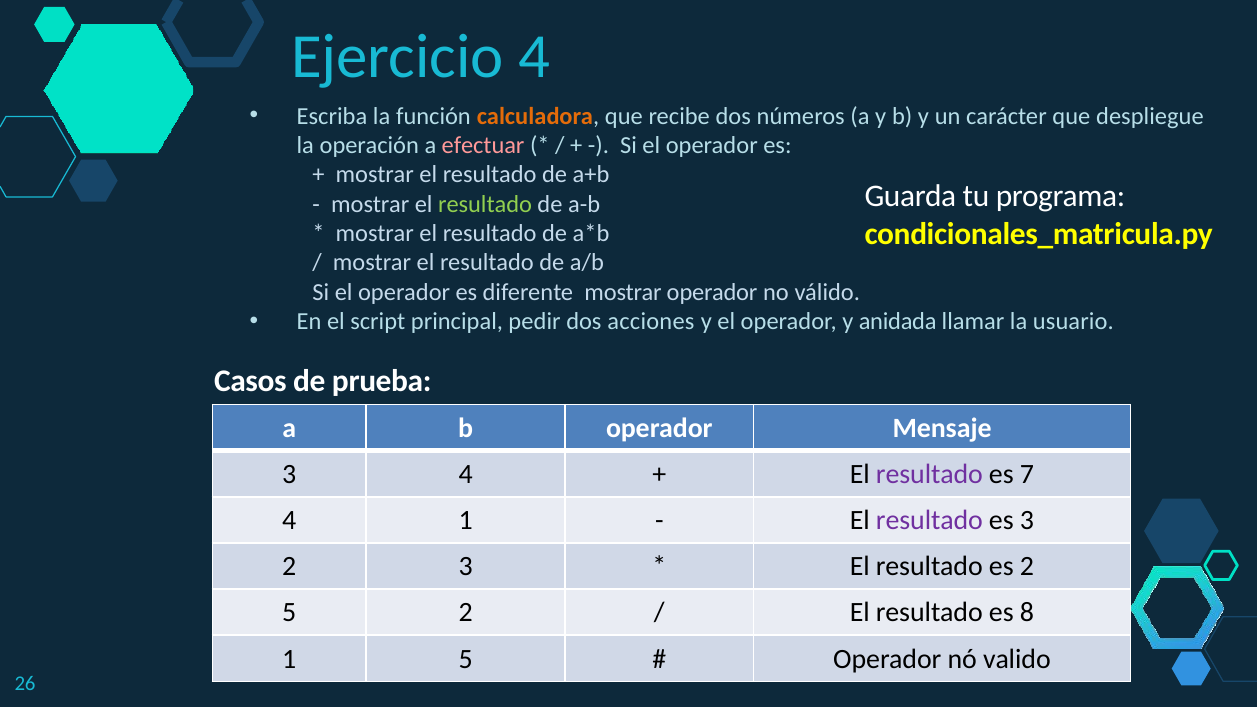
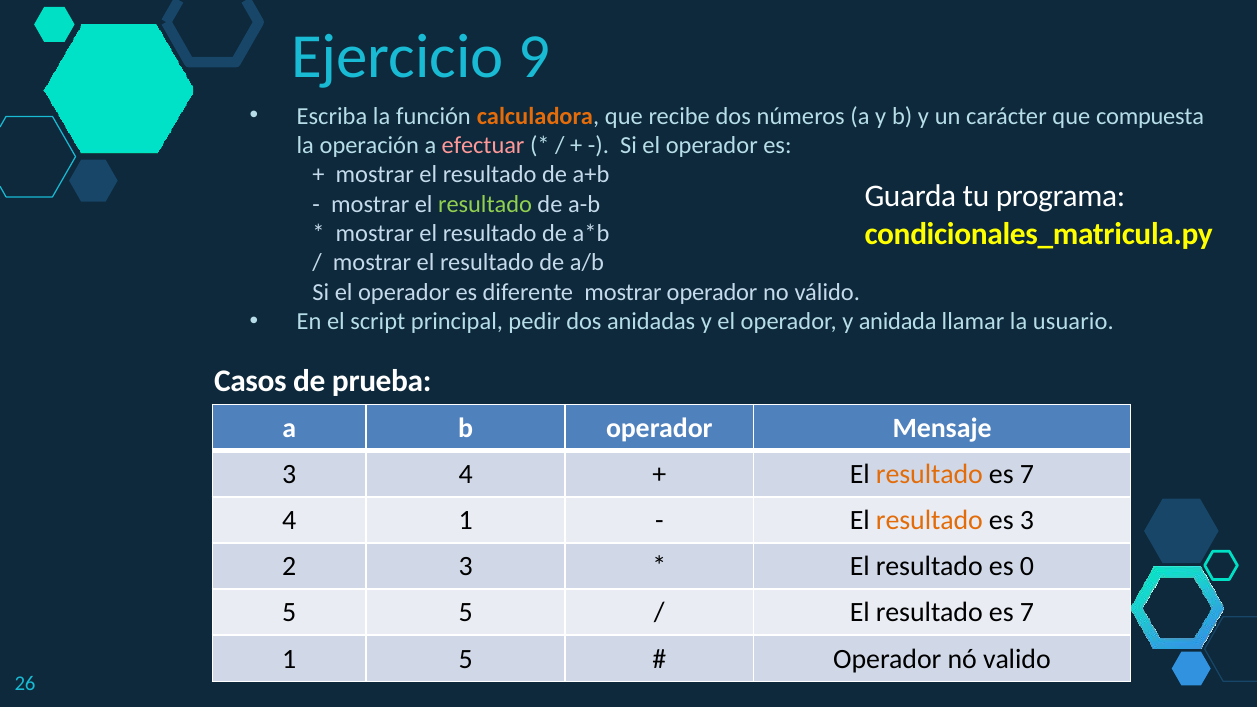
Ejercicio 4: 4 -> 9 (534, 57)
despliegue: despliegue -> compuesta (1150, 116)
acciones: acciones -> anidadas (651, 321)
resultado colour: purple -> orange (929, 474)
resultado colour: purple -> orange (929, 521)
es 2: 2 -> 0 (1027, 567)
5 2: 2 -> 5 (466, 613)
8: 8 -> 7 (1027, 613)
